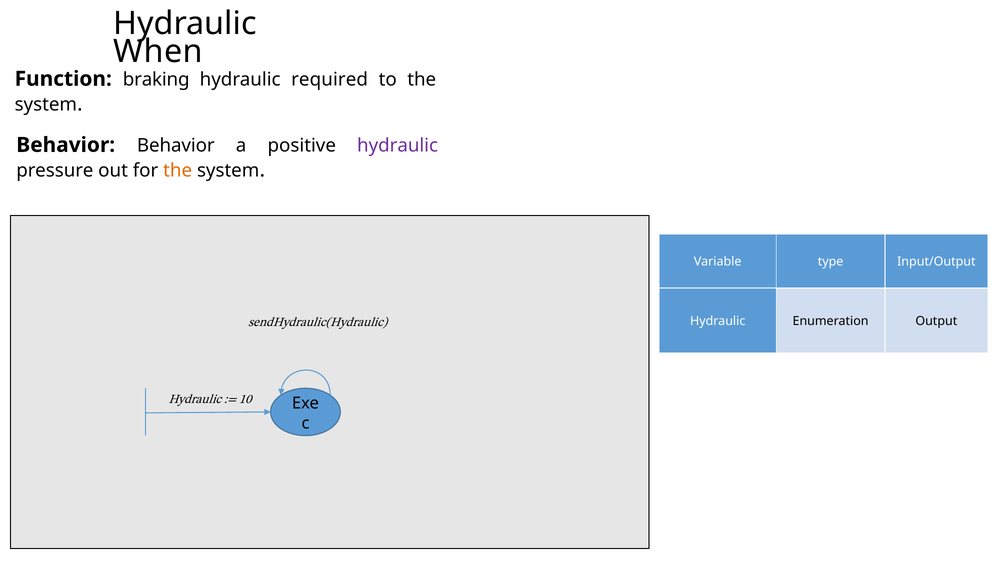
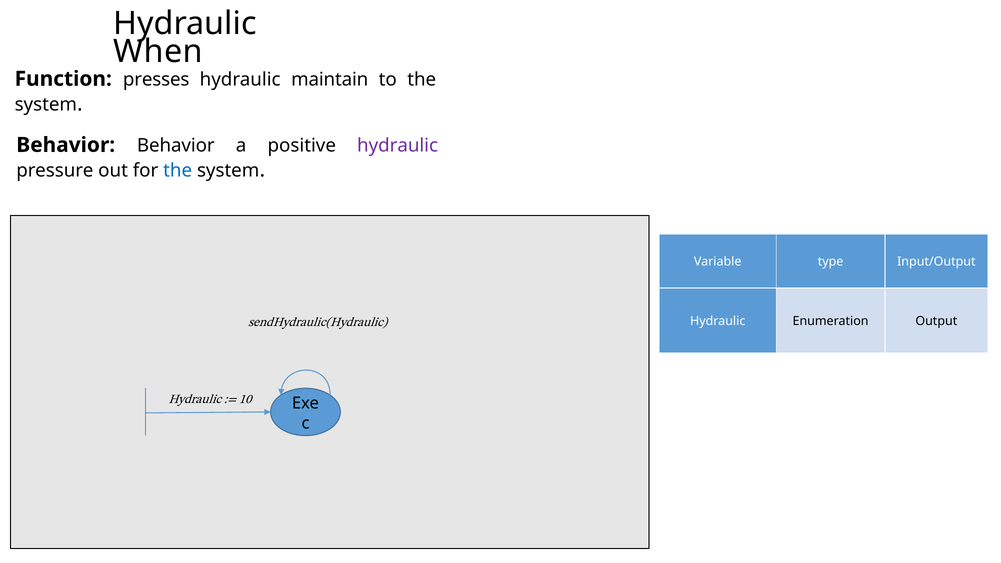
braking: braking -> presses (156, 80)
required: required -> maintain (330, 80)
the colour: orange -> blue (178, 171)
